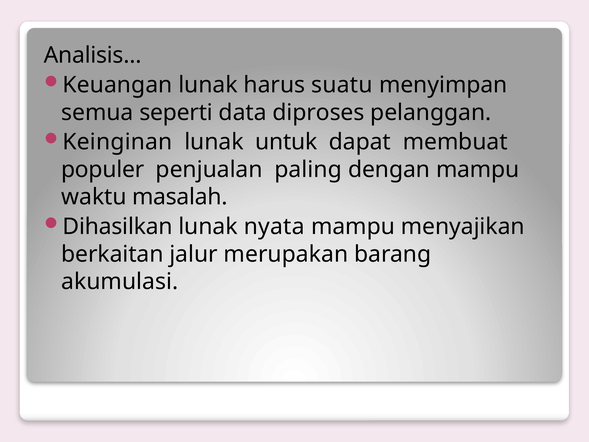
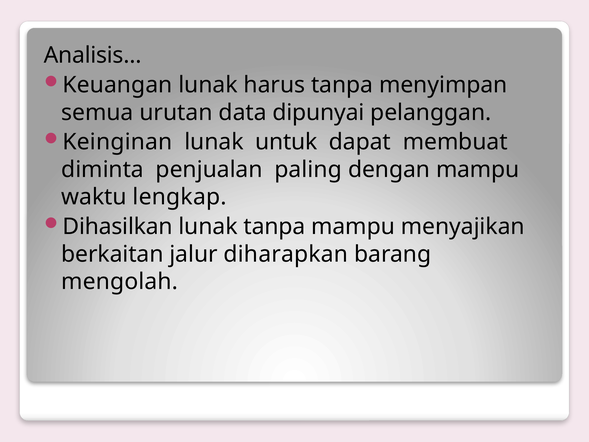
harus suatu: suatu -> tanpa (342, 85)
seperti: seperti -> urutan (176, 112)
diproses: diproses -> dipunyai (319, 112)
populer: populer -> diminta (103, 169)
masalah: masalah -> lengkap (180, 197)
lunak nyata: nyata -> tanpa (274, 227)
merupakan: merupakan -> diharapkan (286, 254)
akumulasi: akumulasi -> mengolah (120, 282)
